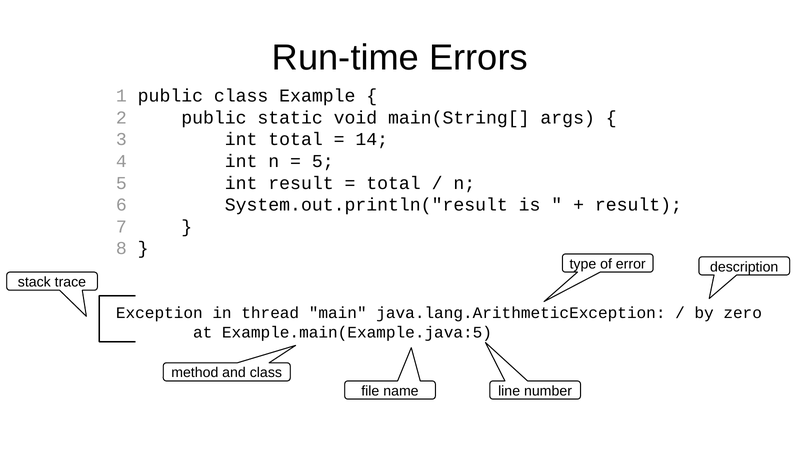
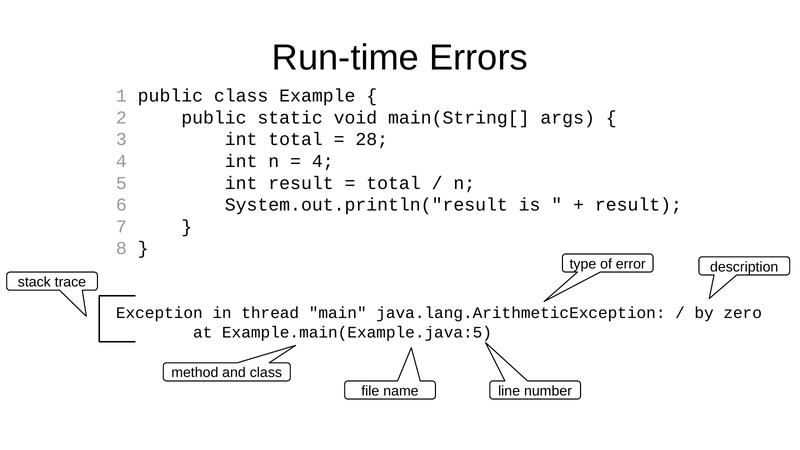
14: 14 -> 28 (372, 140)
5: 5 -> 4 (323, 161)
